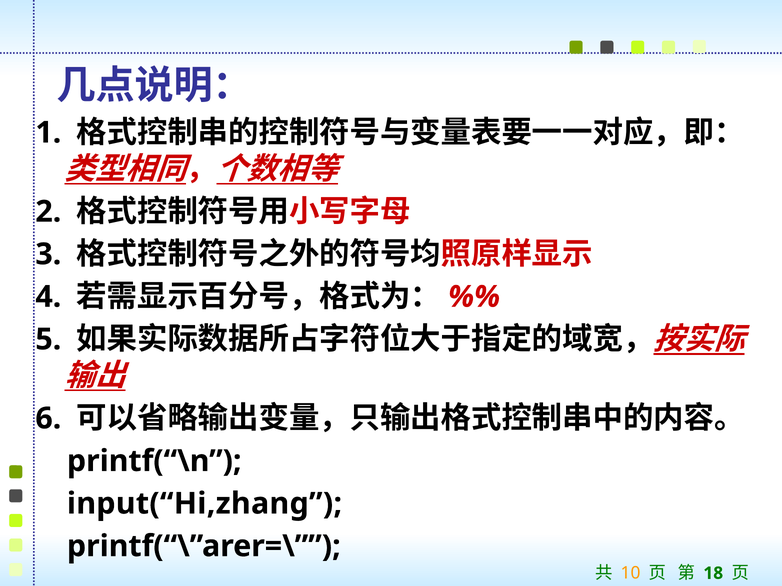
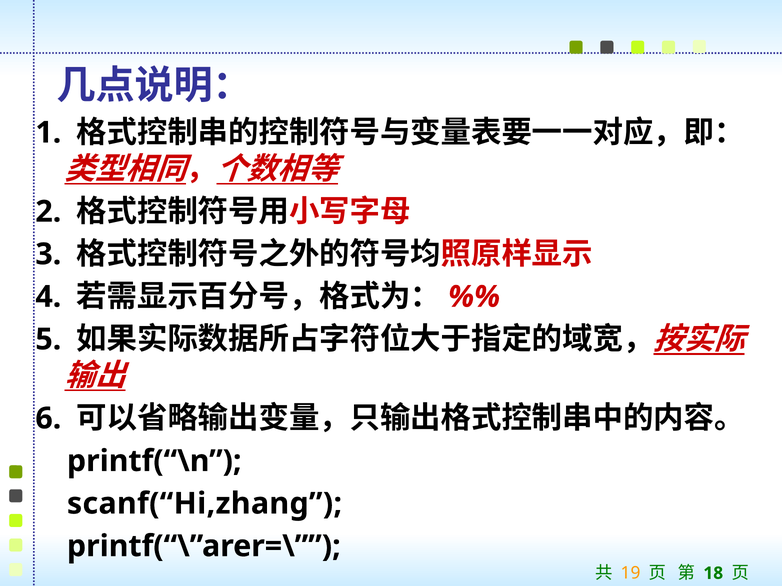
input(“Hi,zhang: input(“Hi,zhang -> scanf(“Hi,zhang (204, 504)
10: 10 -> 19 (631, 574)
